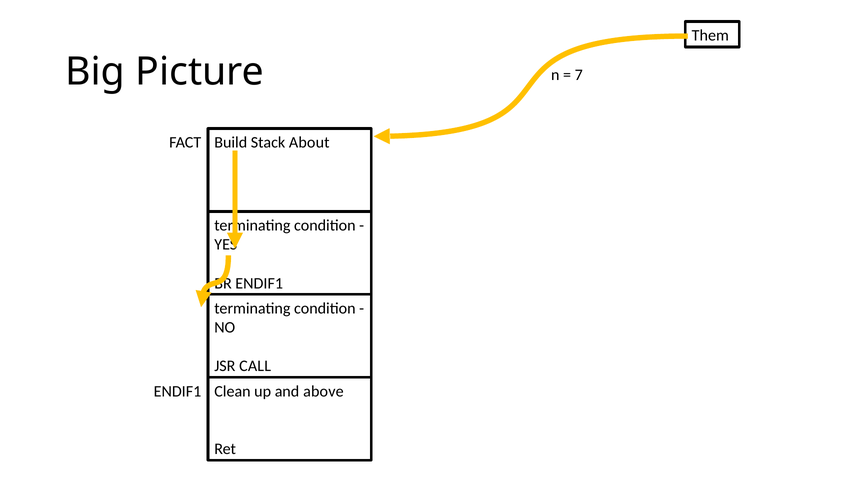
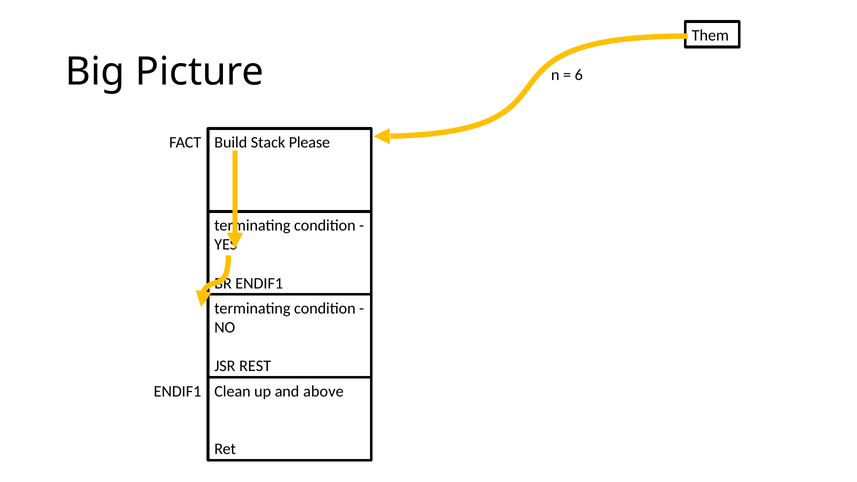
7: 7 -> 6 (579, 75)
About: About -> Please (309, 142)
CALL: CALL -> REST (255, 366)
